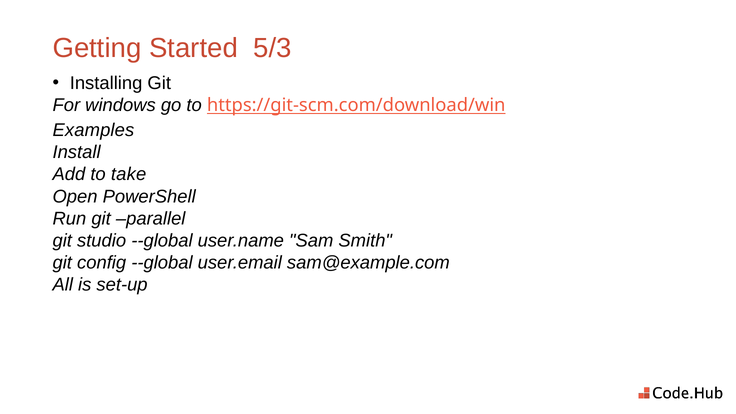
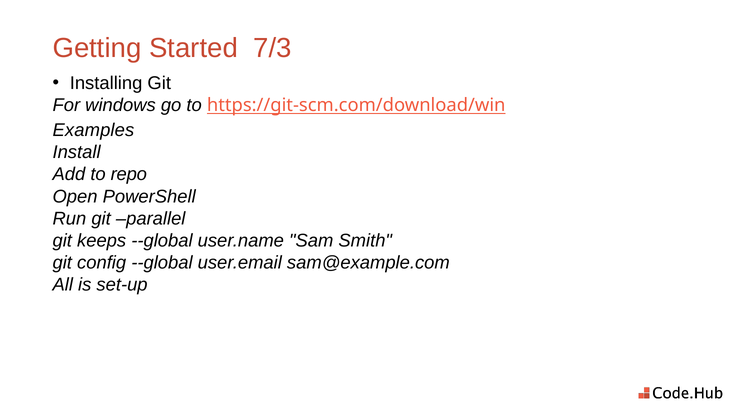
5/3: 5/3 -> 7/3 (272, 48)
take: take -> repo (129, 174)
studio: studio -> keeps (102, 241)
